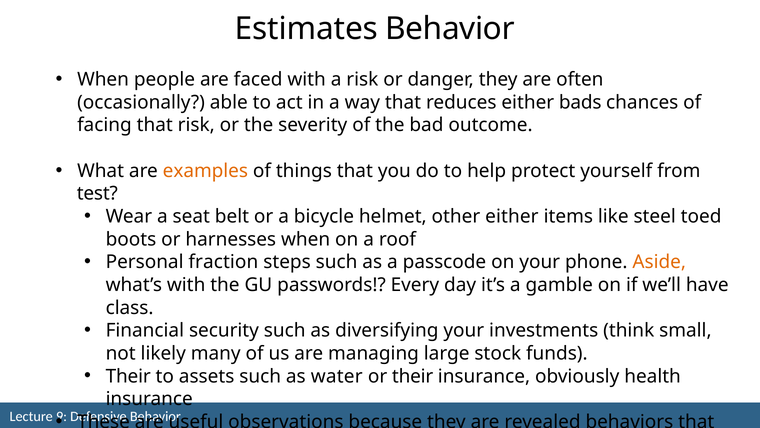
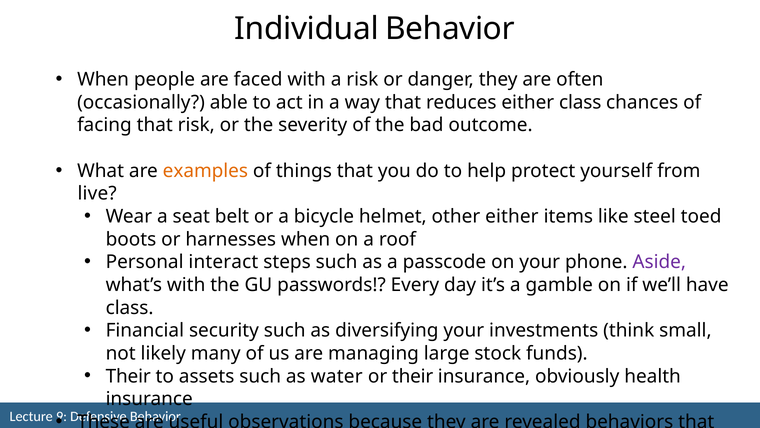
Estimates: Estimates -> Individual (307, 29)
either bads: bads -> class (580, 102)
test: test -> live (97, 193)
fraction: fraction -> interact (223, 262)
Aside colour: orange -> purple (659, 262)
